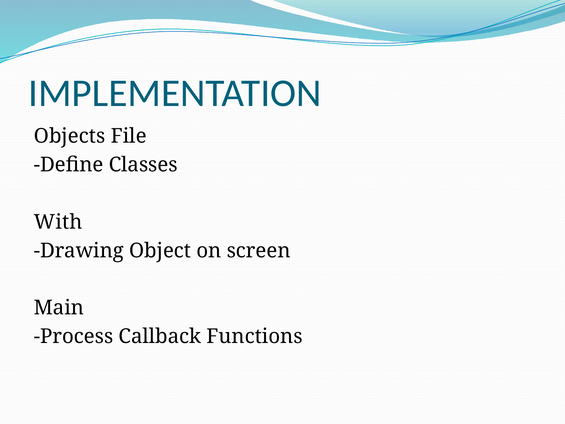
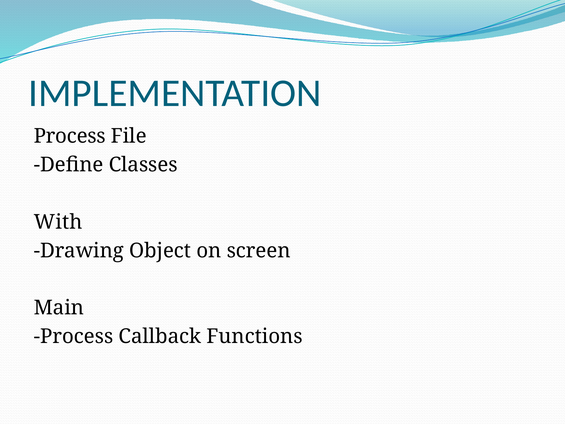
Objects: Objects -> Process (70, 136)
